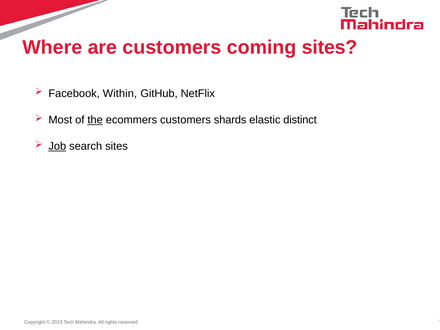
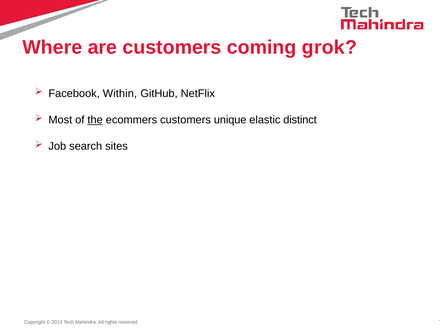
coming sites: sites -> grok (329, 47)
shards: shards -> unique (230, 120)
Job underline: present -> none (57, 146)
